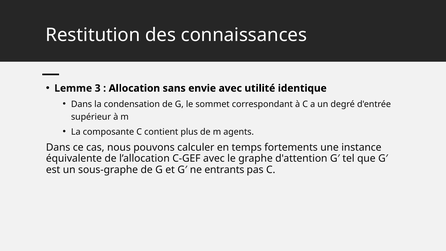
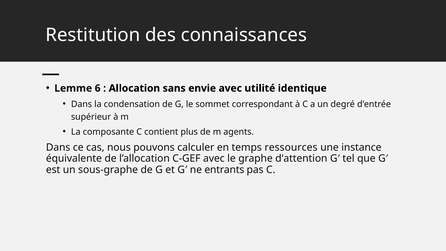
3: 3 -> 6 (98, 88)
fortements: fortements -> ressources (291, 148)
